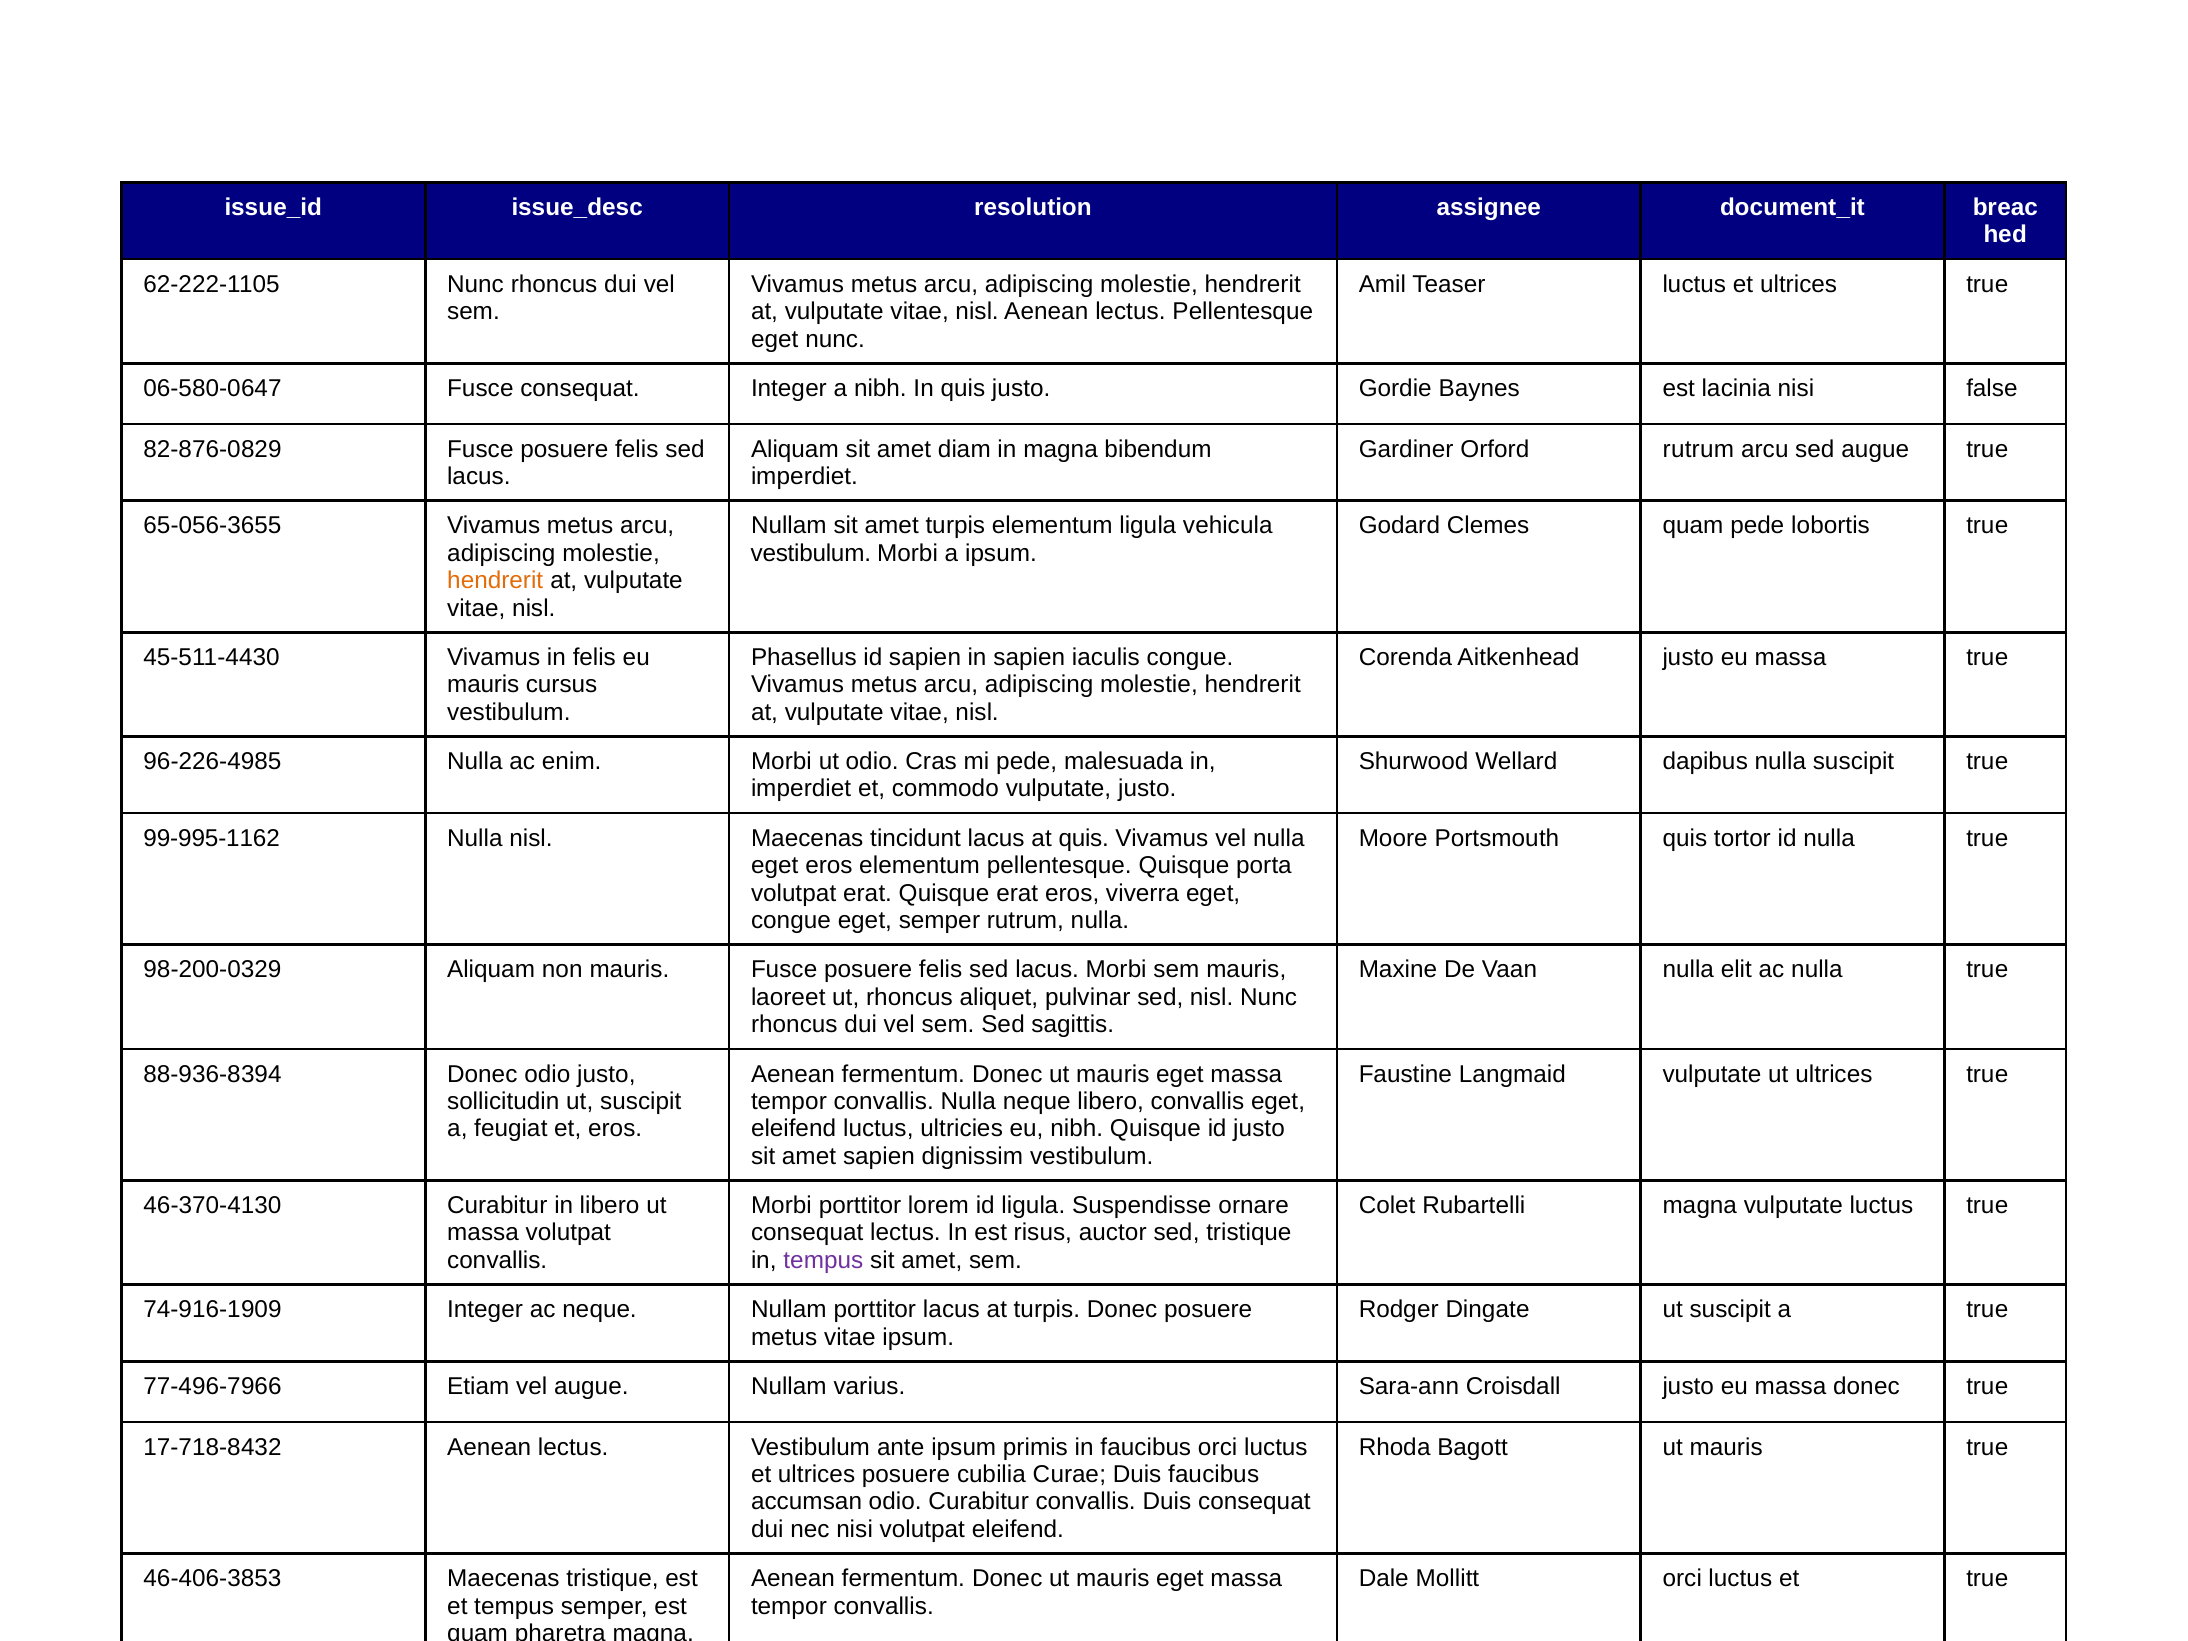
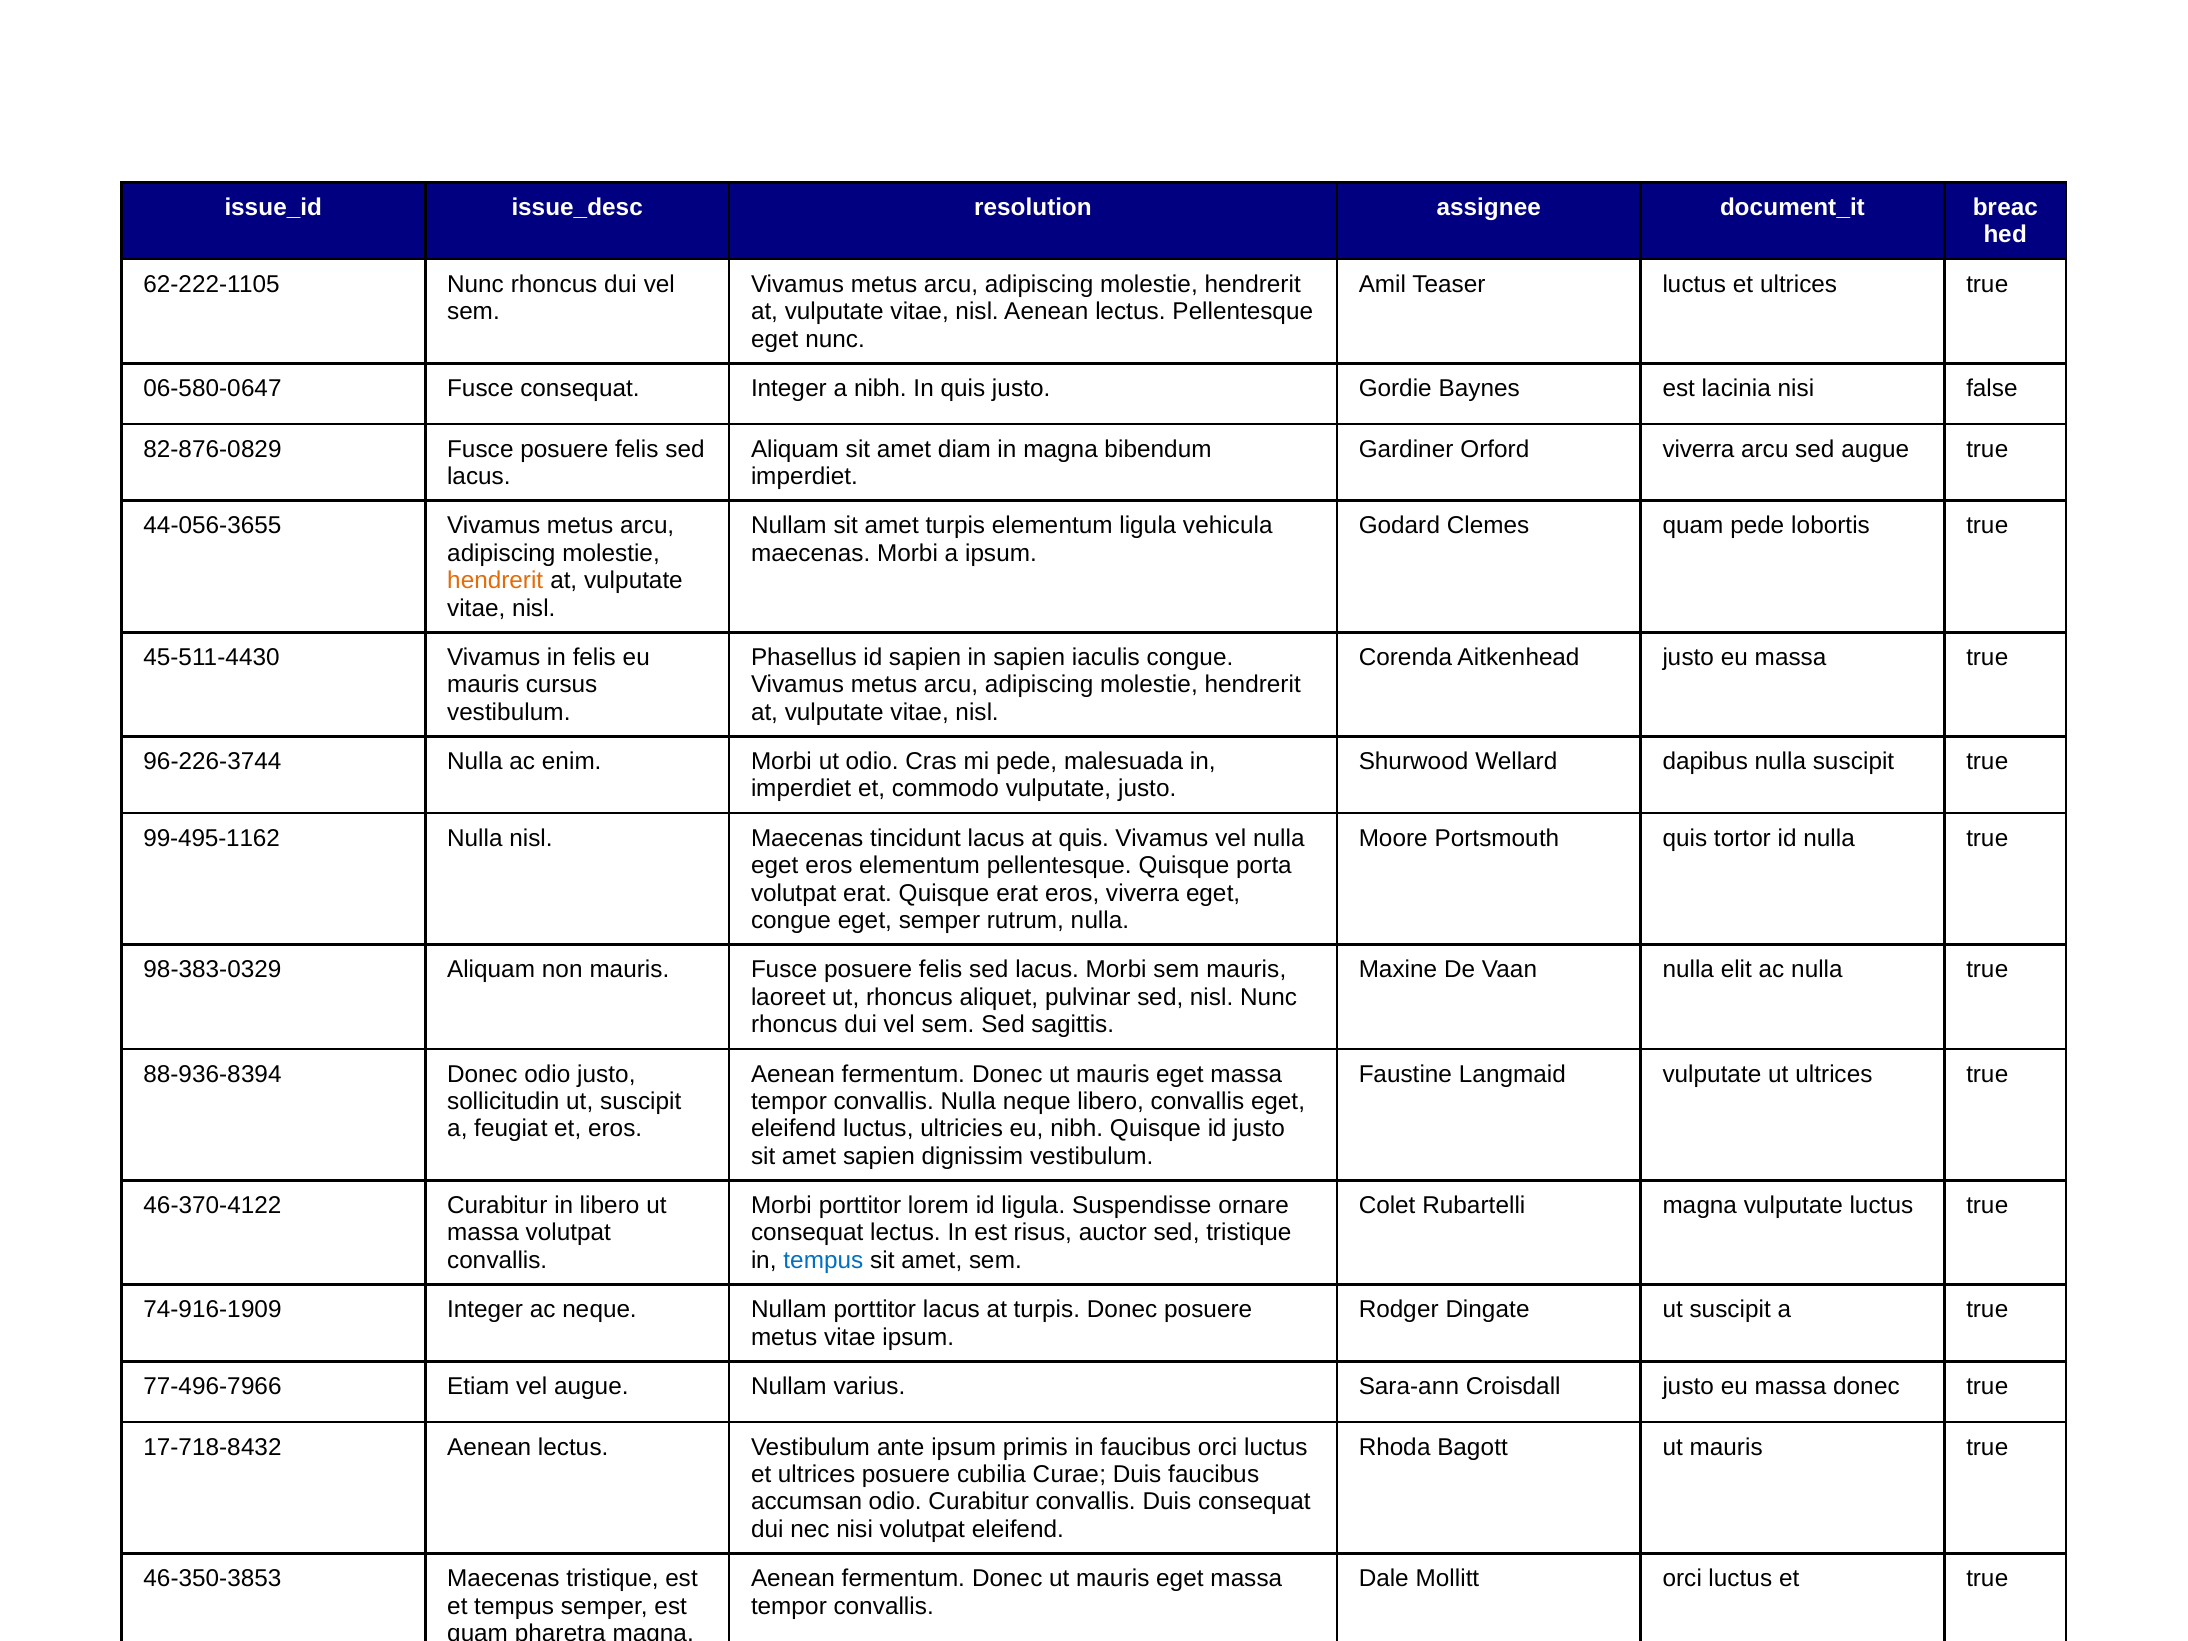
Orford rutrum: rutrum -> viverra (1699, 449)
65-056-3655: 65-056-3655 -> 44-056-3655 (212, 526)
vestibulum: vestibulum -> maecenas (811, 553)
96-226-4985: 96-226-4985 -> 96-226-3744 (212, 762)
99-995-1162: 99-995-1162 -> 99-495-1162 (212, 838)
98-200-0329: 98-200-0329 -> 98-383-0329 (212, 970)
46-370-4130: 46-370-4130 -> 46-370-4122 (212, 1206)
tempus colour: purple -> blue (823, 1260)
46-406-3853: 46-406-3853 -> 46-350-3853 (212, 1579)
